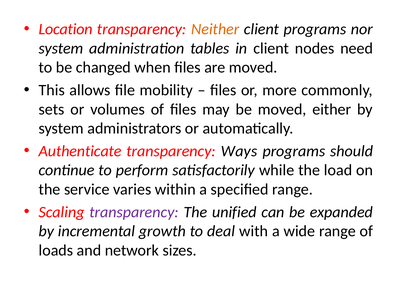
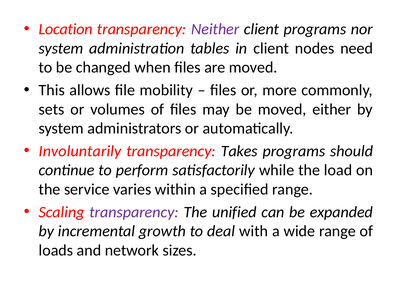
Neither colour: orange -> purple (215, 29)
Authenticate: Authenticate -> Involuntarily (80, 151)
Ways: Ways -> Takes (239, 151)
